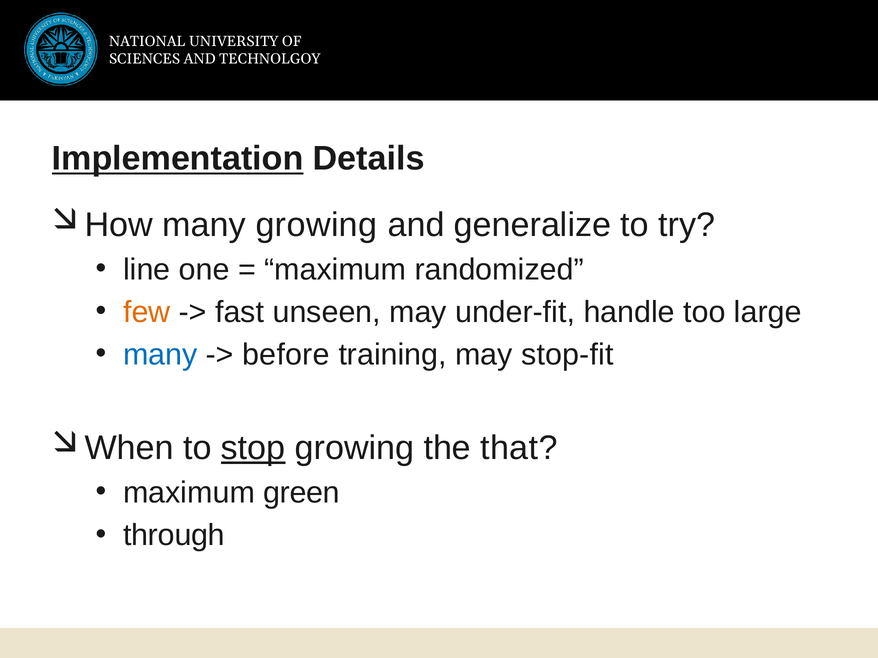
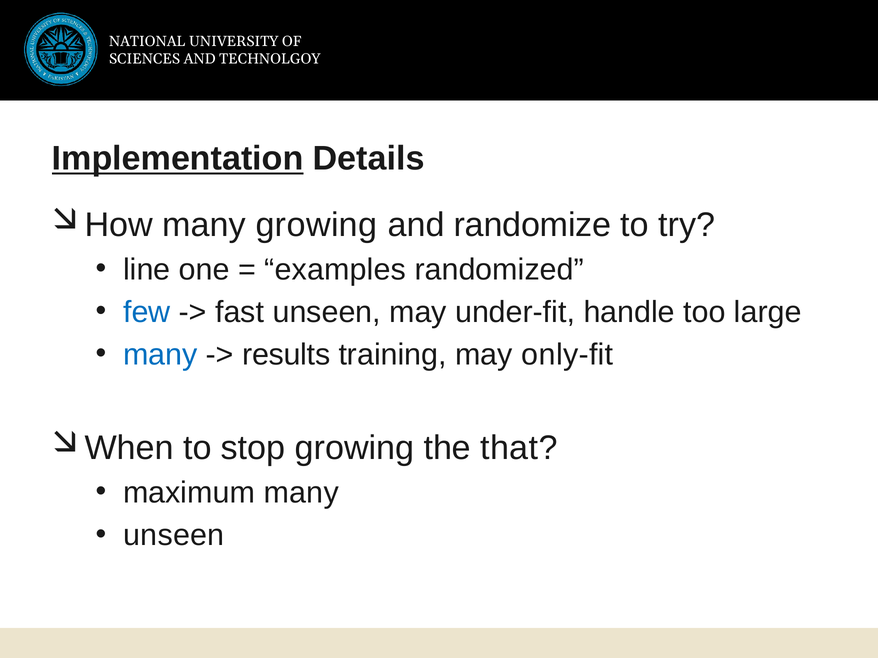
generalize: generalize -> randomize (533, 225)
maximum: maximum -> examples (335, 270)
few colour: orange -> blue (147, 312)
before: before -> results (286, 355)
stop-fit: stop-fit -> only-fit (567, 355)
stop underline: present -> none (253, 448)
maximum green: green -> many (301, 493)
through: through -> unseen (174, 536)
